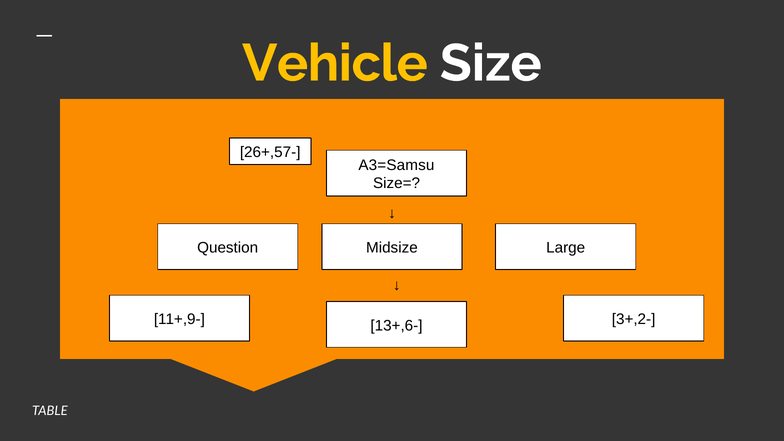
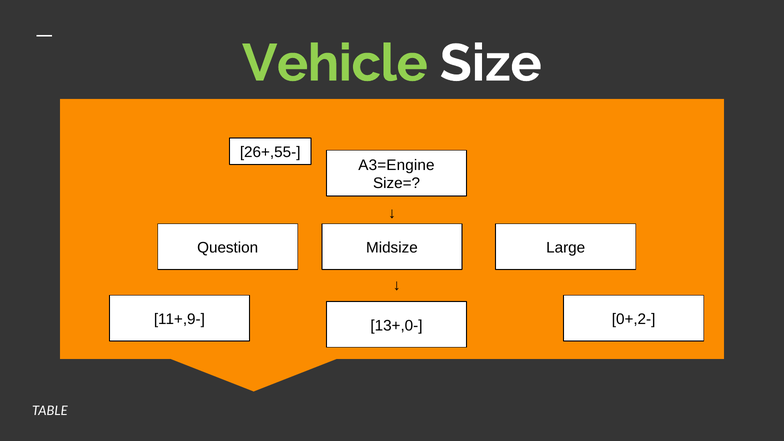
Vehicle colour: yellow -> light green (335, 63)
26+,57-: 26+,57- -> 26+,55- (270, 152)
A3=Samsu: A3=Samsu -> A3=Engine (396, 165)
3+,2-: 3+,2- -> 0+,2- (634, 319)
13+,6-: 13+,6- -> 13+,0- (396, 326)
